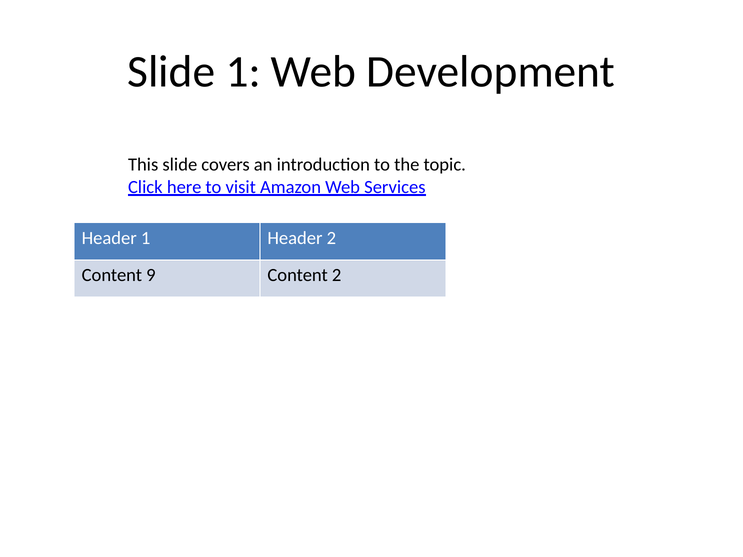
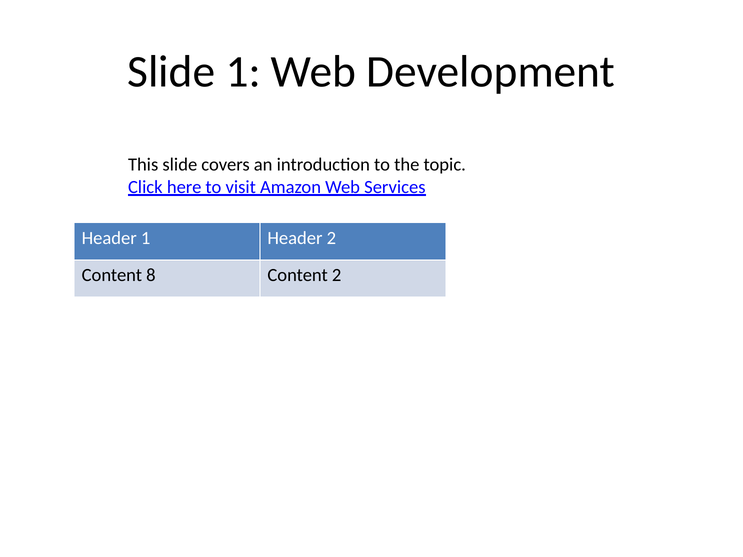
9: 9 -> 8 (151, 275)
